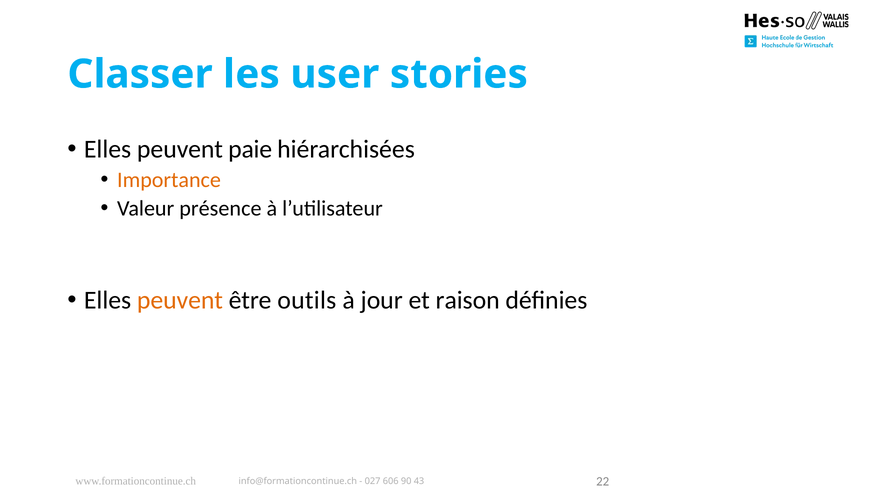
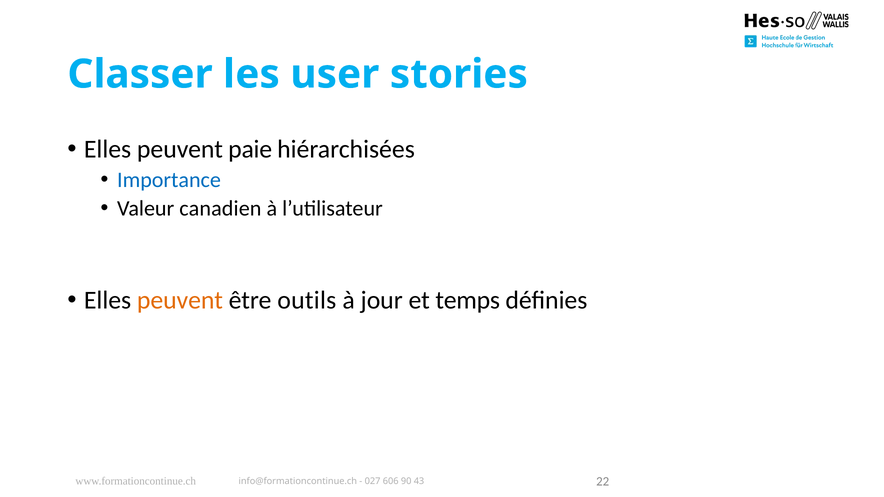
Importance colour: orange -> blue (169, 180)
présence: présence -> canadien (220, 208)
raison: raison -> temps (468, 300)
